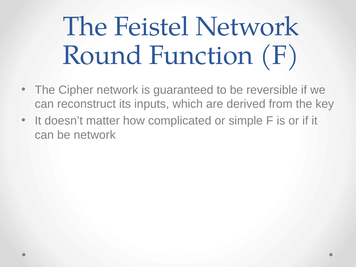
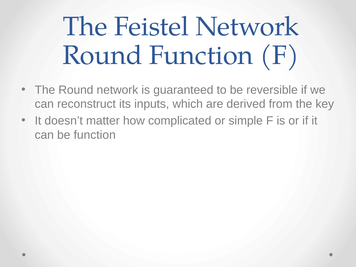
The Cipher: Cipher -> Round (76, 90)
be network: network -> function (95, 135)
